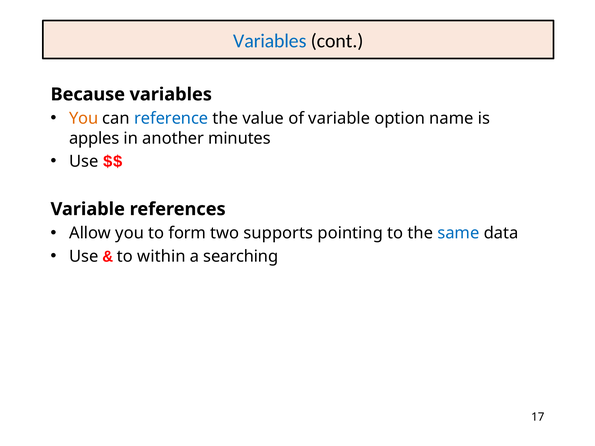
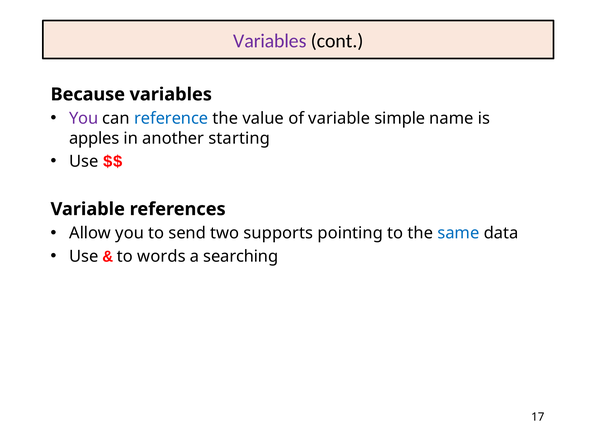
Variables colour: blue -> purple (270, 41)
You colour: orange -> purple (84, 119)
option: option -> simple (400, 119)
minutes: minutes -> starting (239, 138)
form: form -> send (187, 233)
within: within -> words (161, 256)
